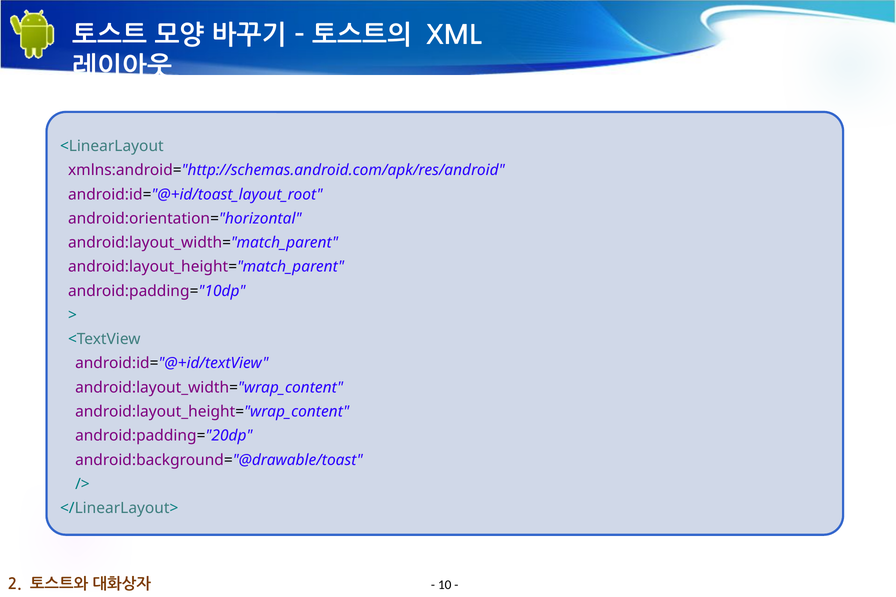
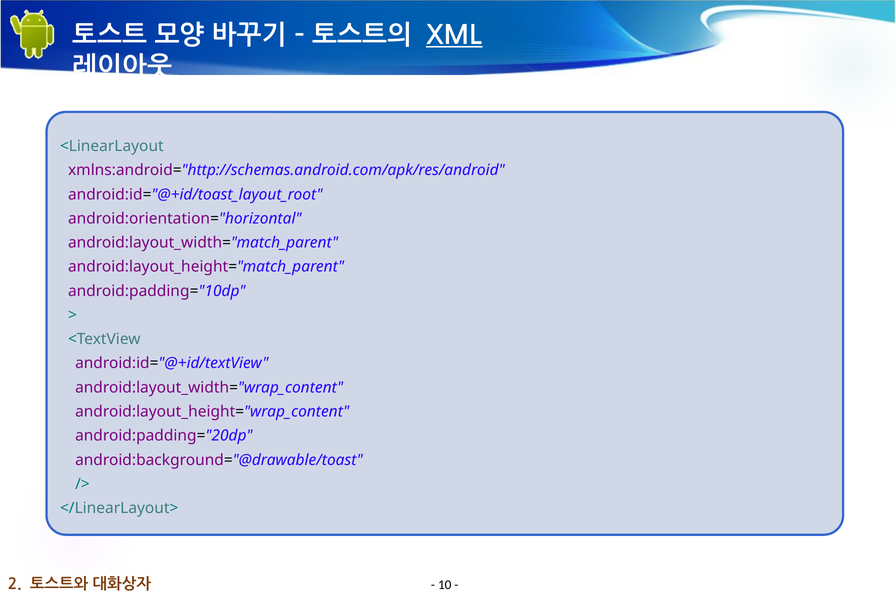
XML underline: none -> present (454, 35)
